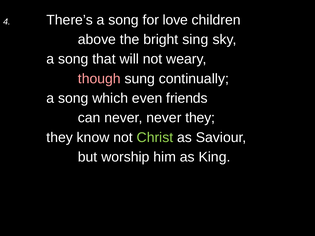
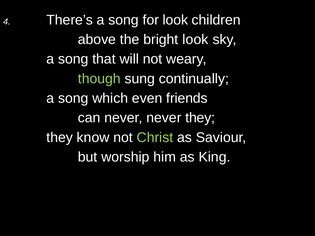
for love: love -> look (175, 20)
bright sing: sing -> look (195, 40)
though colour: pink -> light green (99, 79)
